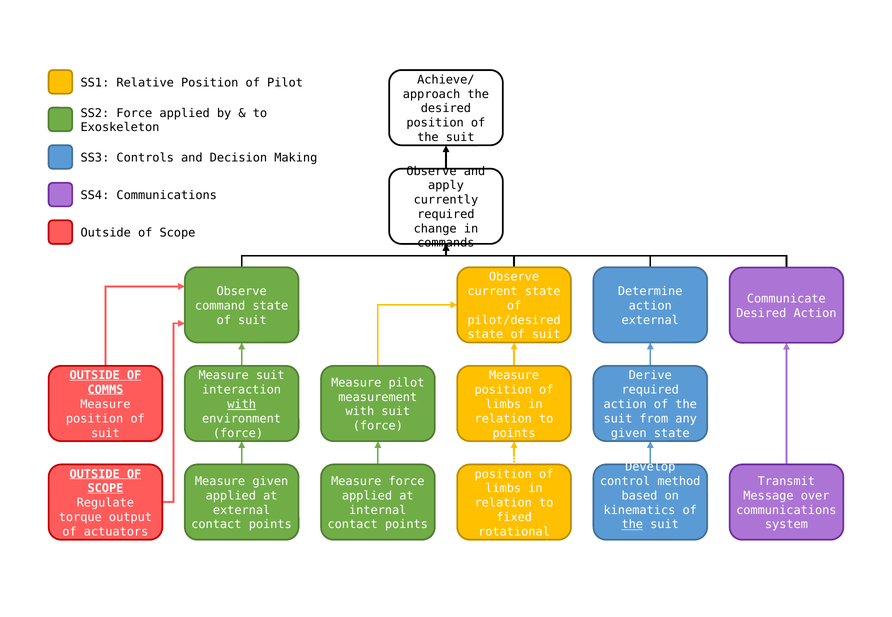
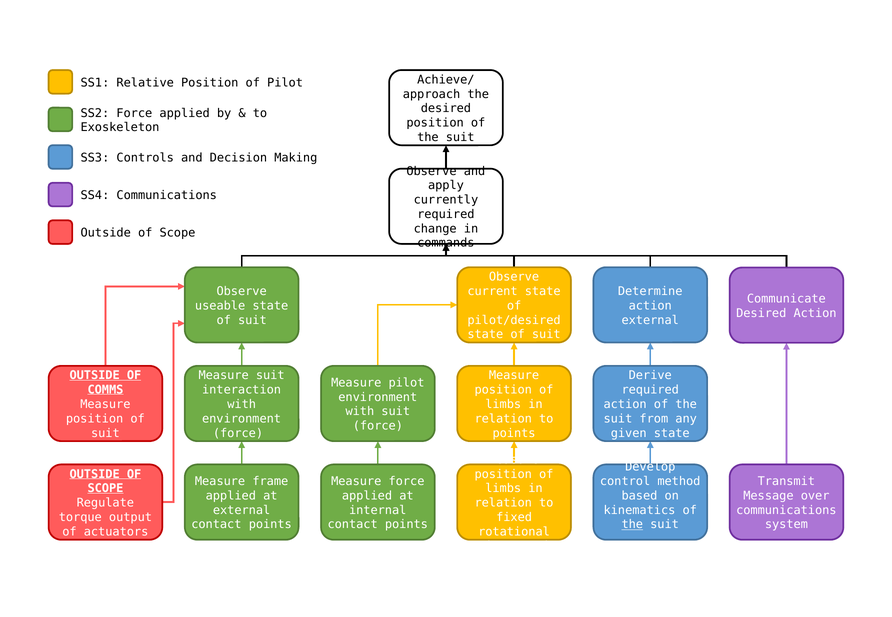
command: command -> useable (220, 306)
measurement: measurement -> environment (378, 397)
with underline: present -> none (242, 405)
Measure given: given -> frame (270, 482)
